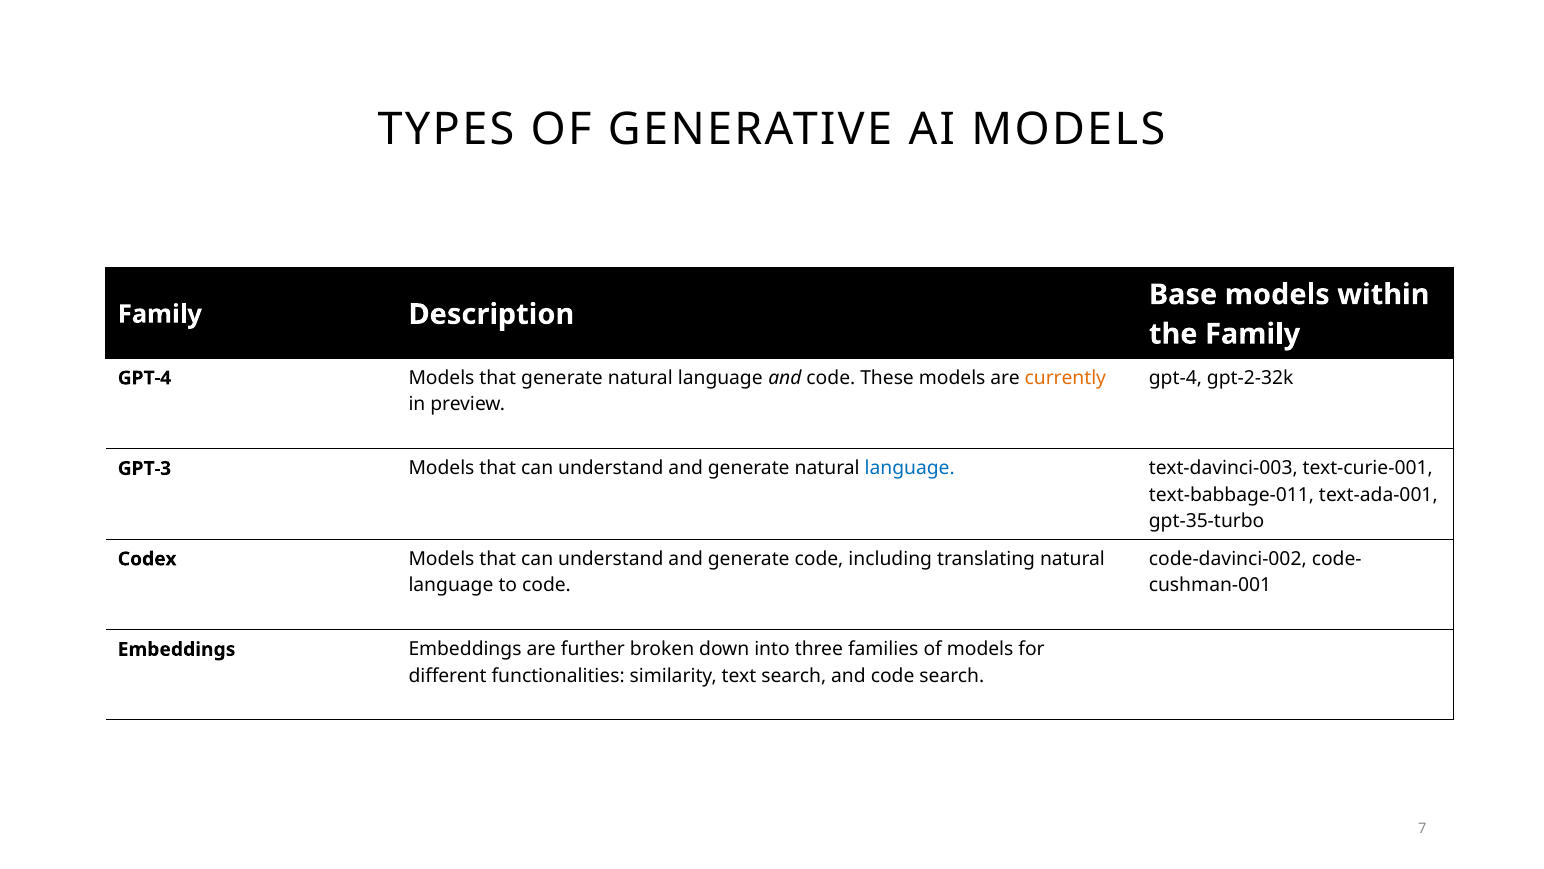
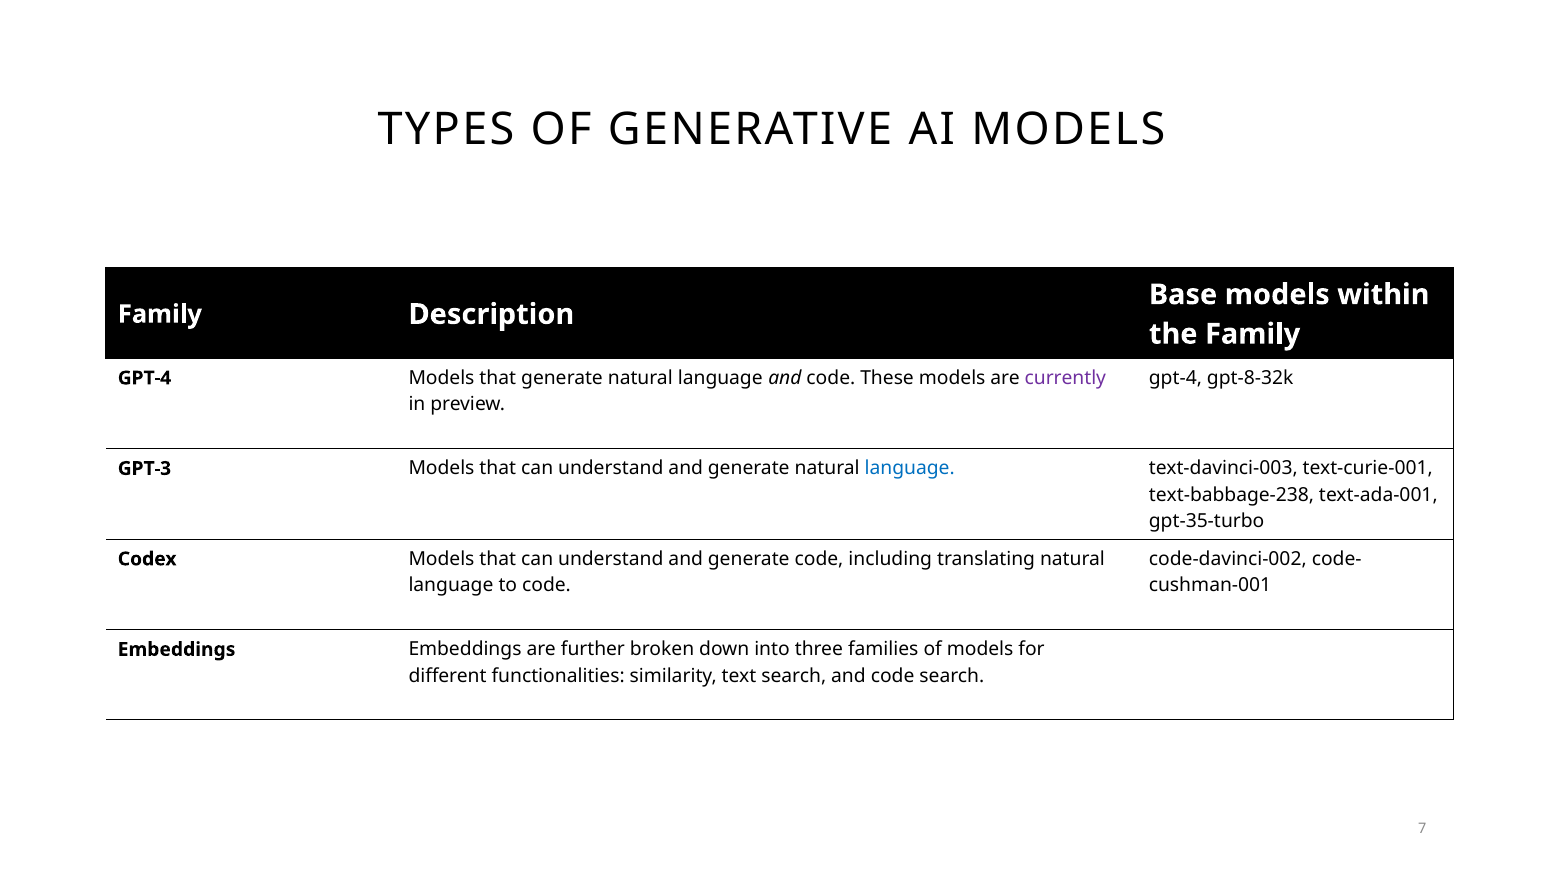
gpt-2-32k: gpt-2-32k -> gpt-8-32k (1250, 378)
currently colour: orange -> purple (1065, 378)
text-babbage-011: text-babbage-011 -> text-babbage-238 (1232, 495)
